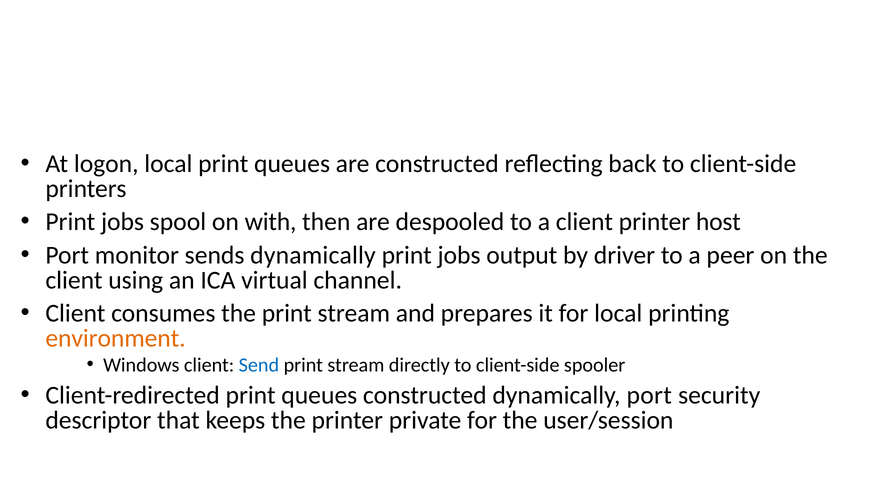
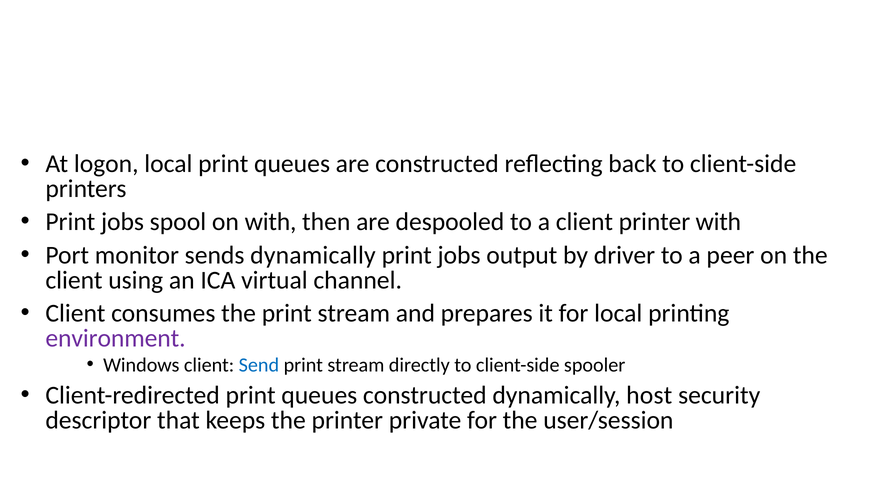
printer host: host -> with (718, 222)
environment colour: orange -> purple (116, 338)
dynamically port: port -> host (649, 395)
